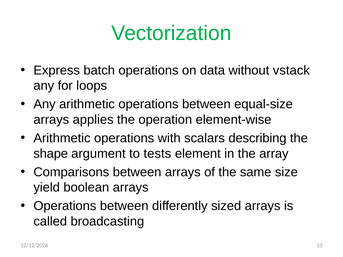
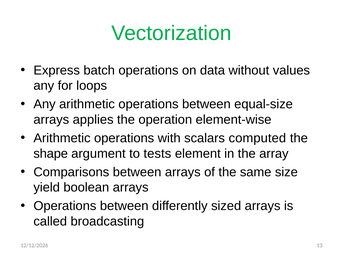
vstack: vstack -> values (291, 70)
describing: describing -> computed (257, 138)
